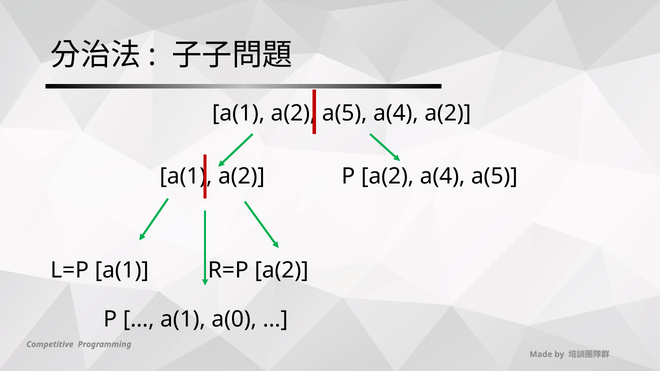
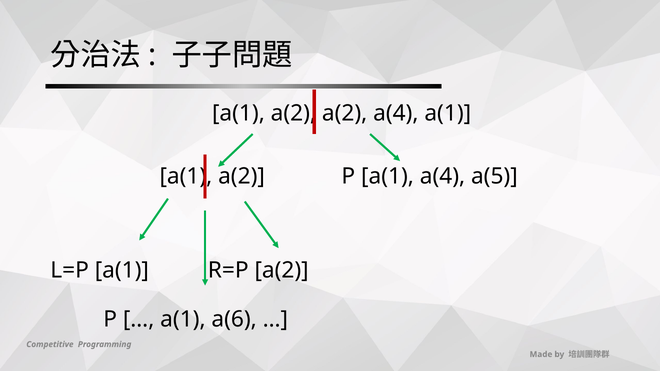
a(5: a(5 -> a(2 (345, 113)
a(4 a(2: a(2 -> a(1 (448, 113)
P a(2: a(2 -> a(1 (387, 176)
a(0: a(0 -> a(6 (234, 319)
